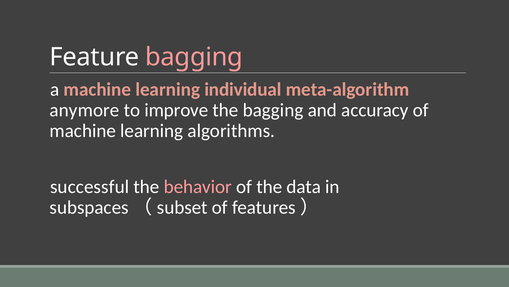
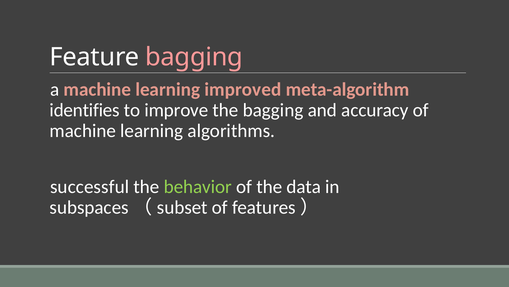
individual: individual -> improved (243, 89)
anymore: anymore -> identifies (85, 110)
behavior colour: pink -> light green (198, 186)
